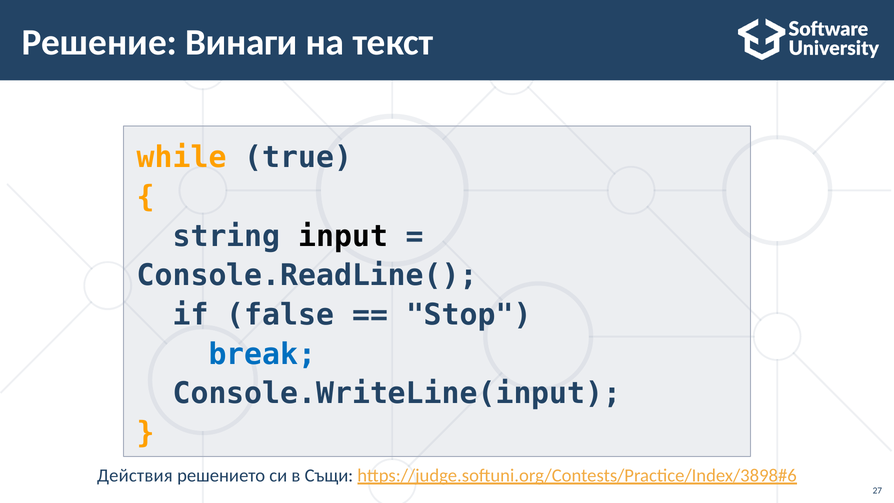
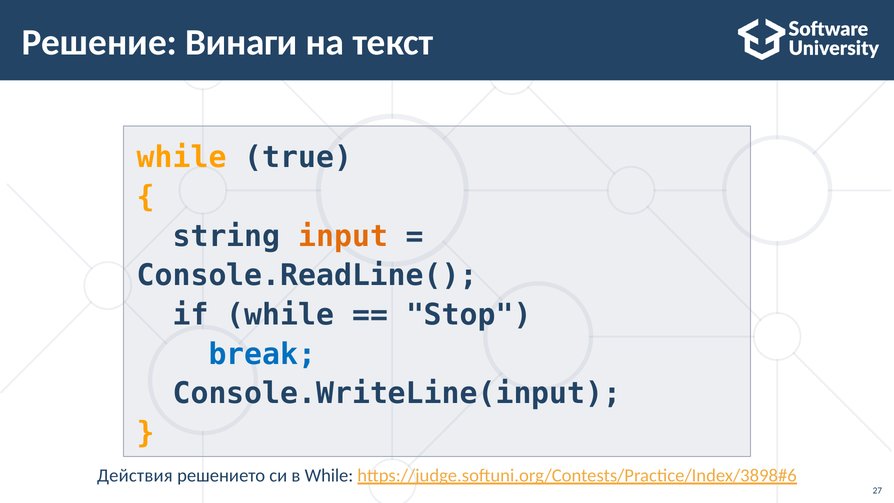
input colour: black -> orange (343, 236)
if false: false -> while (280, 315)
в Същи: Същи -> While (329, 475)
